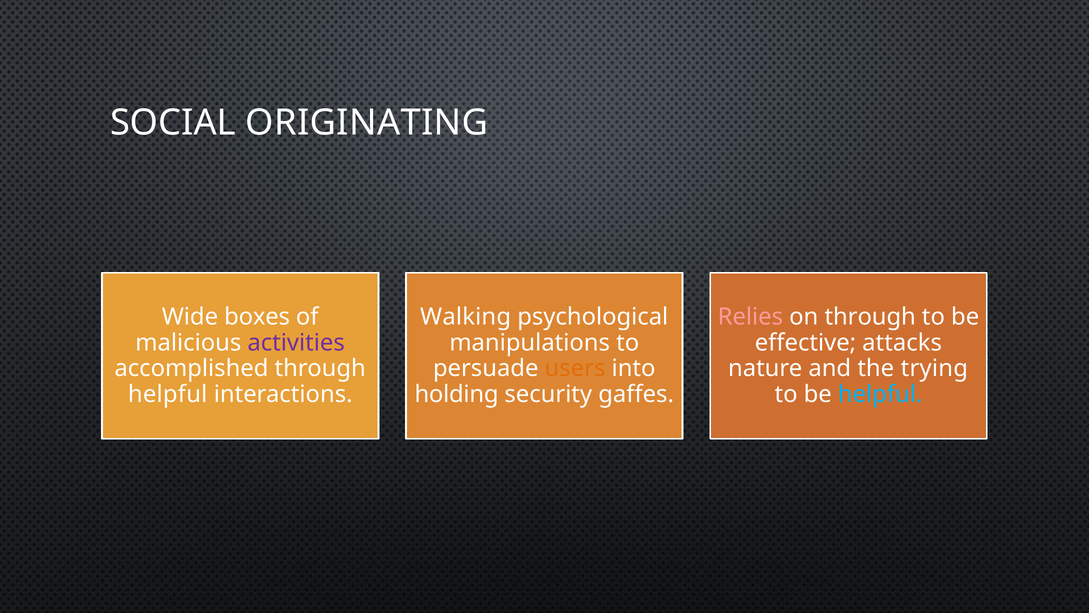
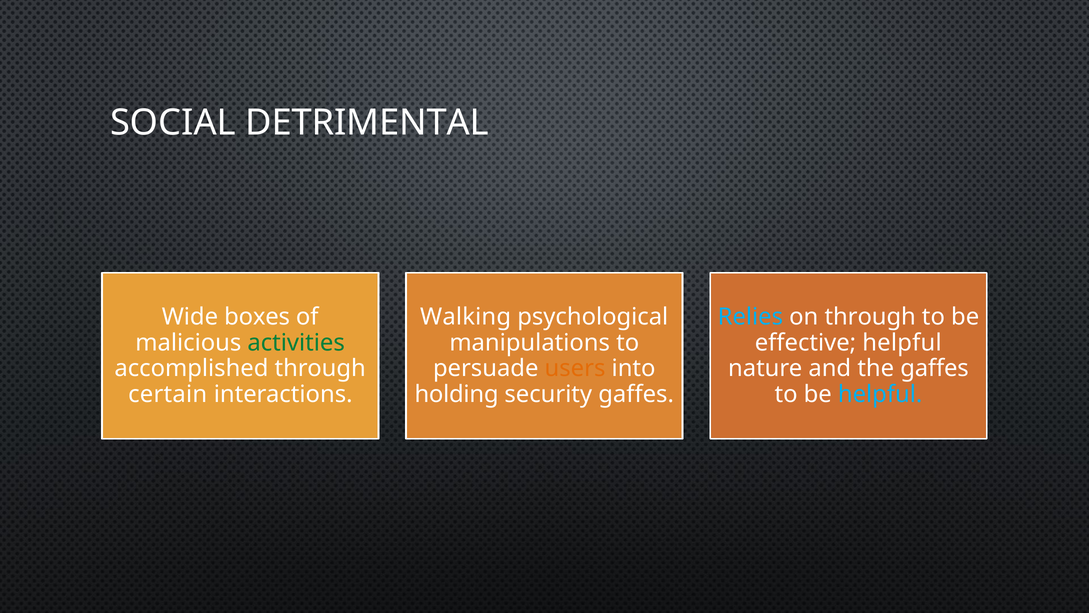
ORIGINATING: ORIGINATING -> DETRIMENTAL (367, 123)
Relies colour: pink -> light blue (750, 317)
activities colour: purple -> green (296, 342)
effective attacks: attacks -> helpful (902, 342)
the trying: trying -> gaffes (935, 368)
helpful: helpful -> certain (168, 394)
